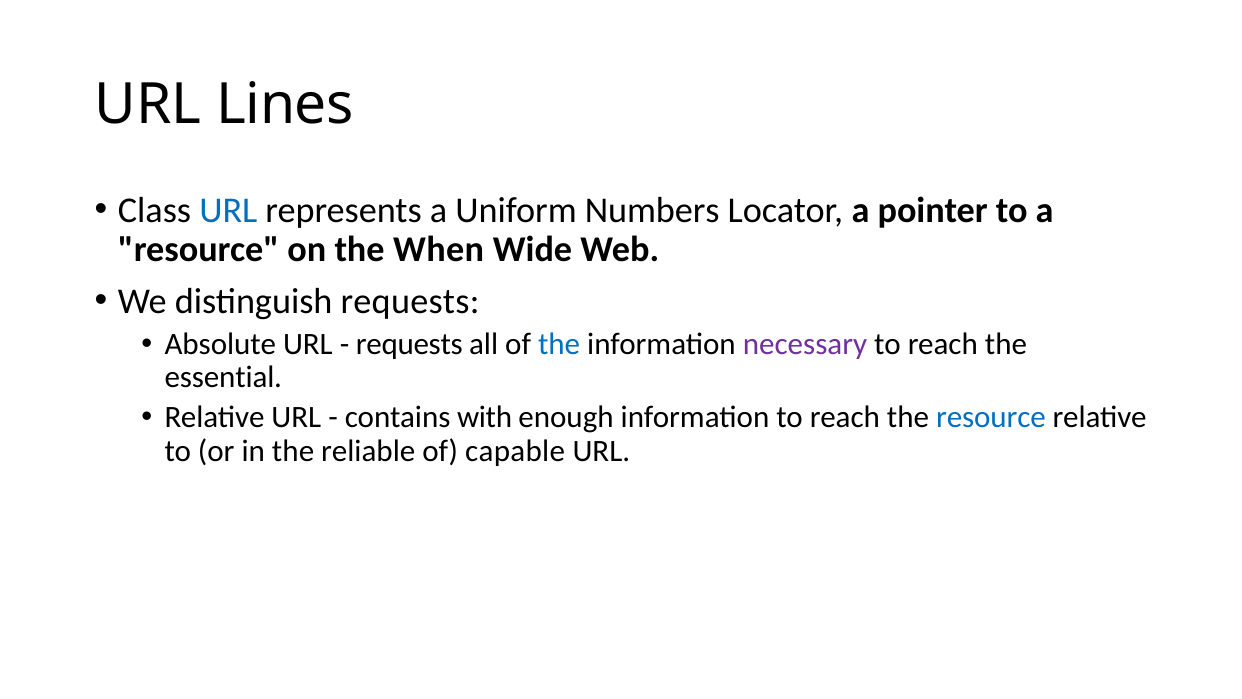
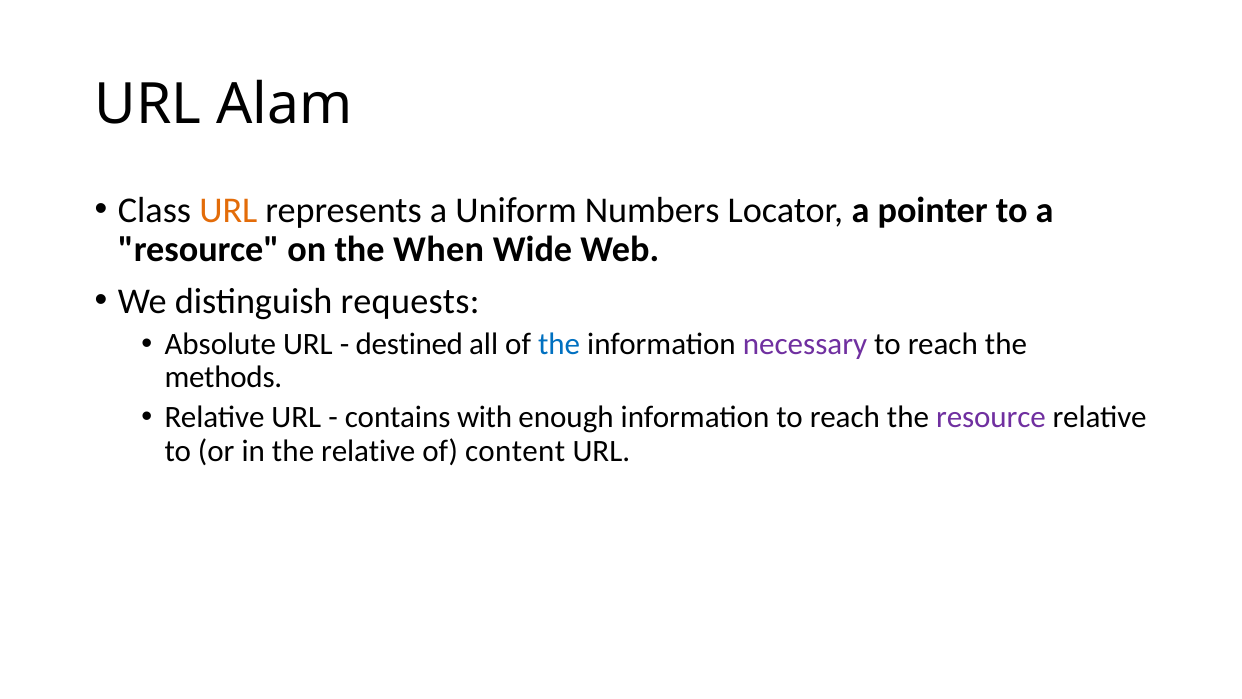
Lines: Lines -> Alam (285, 104)
URL colour: blue -> orange (228, 210)
requests: requests -> destined (409, 344)
essential: essential -> methods (223, 378)
resource colour: blue -> purple (991, 418)
the reliable: reliable -> relative (368, 451)
capable: capable -> content (515, 451)
